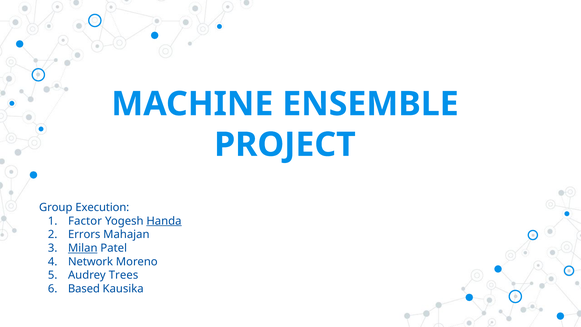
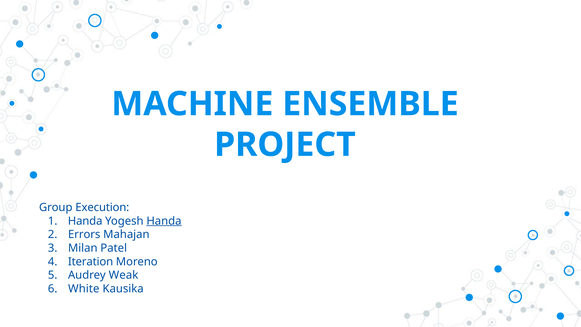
Factor: Factor -> Handa (85, 221)
Milan underline: present -> none (83, 248)
Network: Network -> Iteration (91, 262)
Trees: Trees -> Weak (124, 275)
Based: Based -> White (84, 289)
